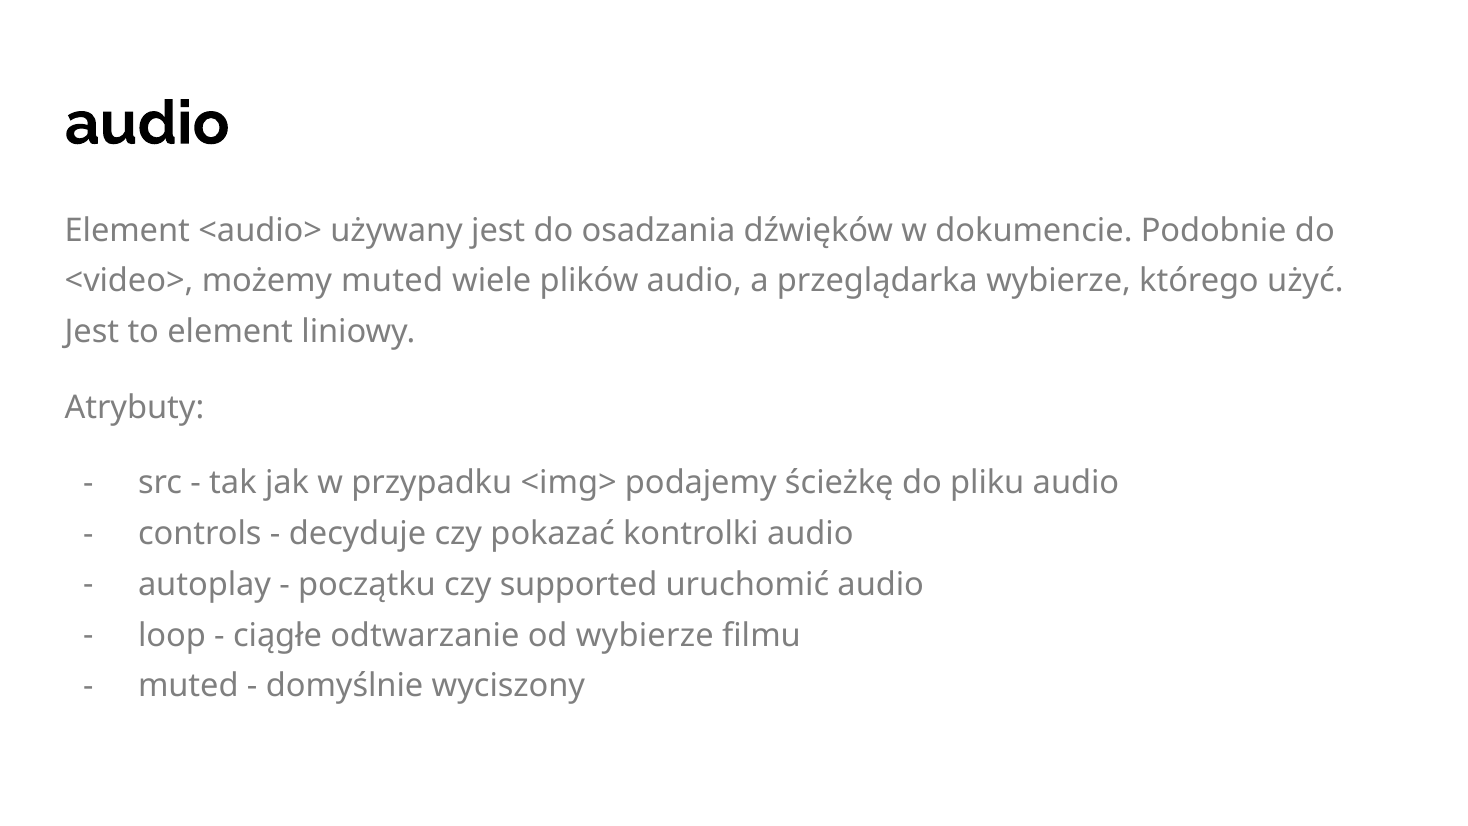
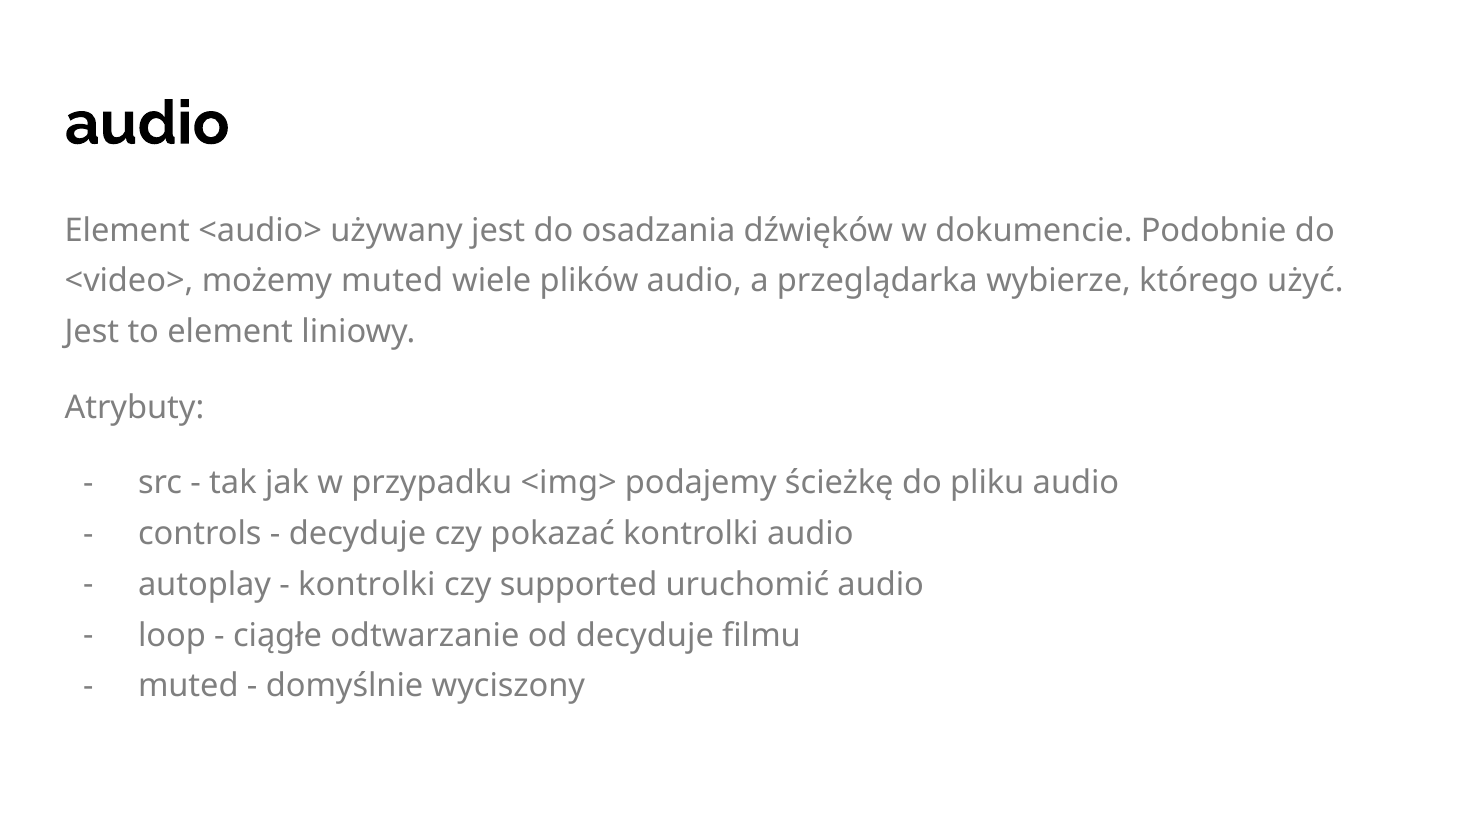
początku: początku -> kontrolki (367, 584)
od wybierze: wybierze -> decyduje (645, 635)
